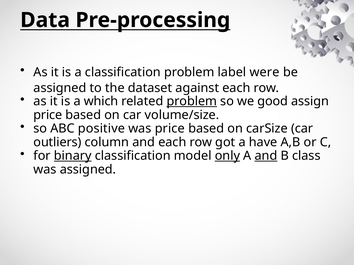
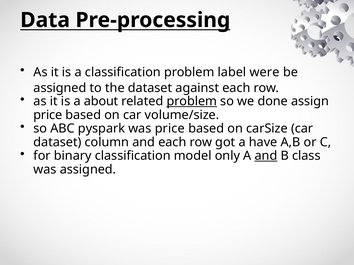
which: which -> about (101, 101)
good: good -> done (273, 101)
positive: positive -> pyspark (102, 129)
outliers: outliers -> dataset (57, 142)
binary underline: present -> none (73, 156)
only underline: present -> none (227, 156)
